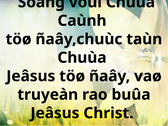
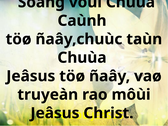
buûa: buûa -> môùi (131, 95)
